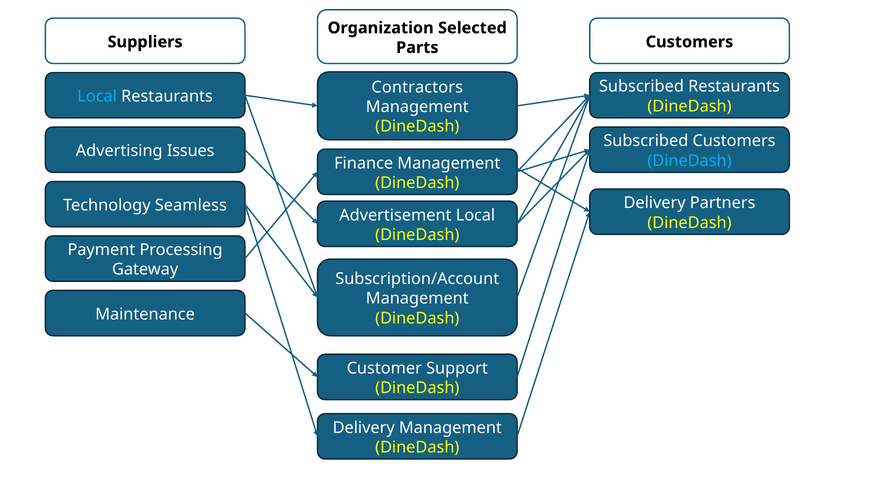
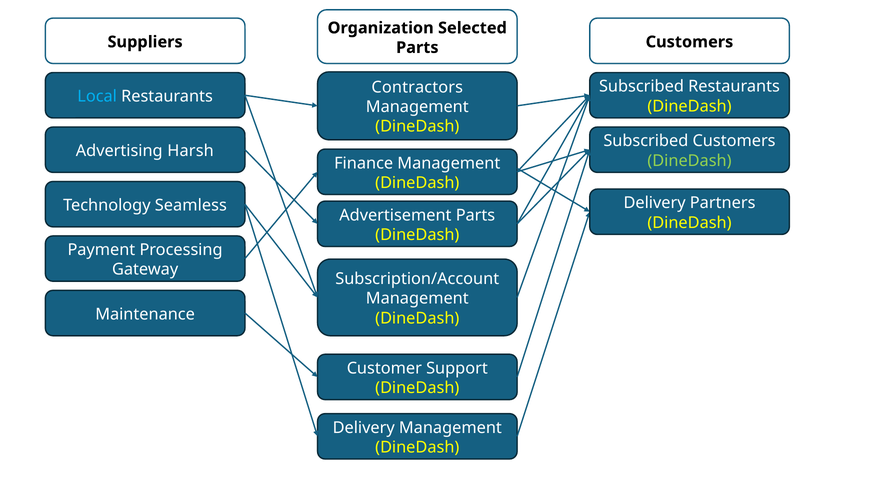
Issues: Issues -> Harsh (191, 151)
DineDash colour: light blue -> light green (689, 161)
Advertisement Local: Local -> Parts (475, 215)
